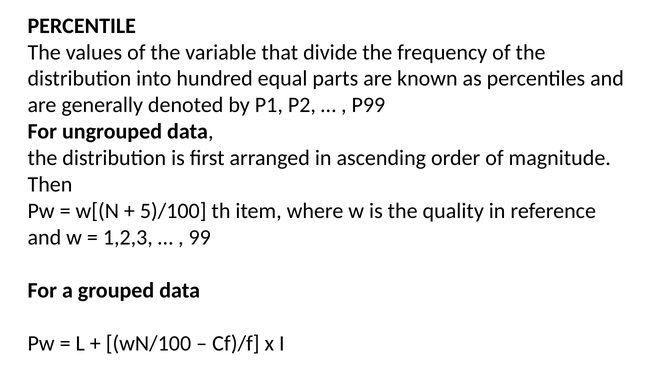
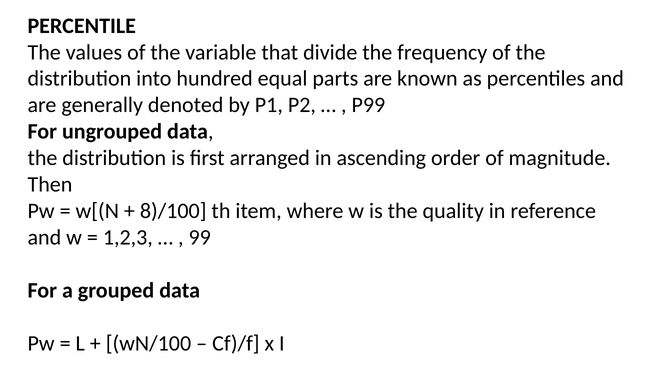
5)/100: 5)/100 -> 8)/100 (173, 211)
